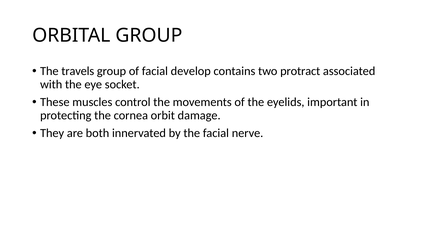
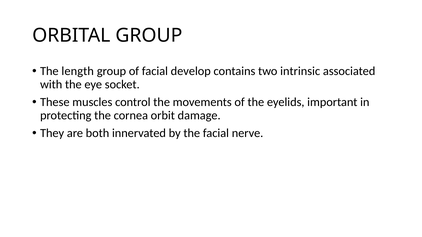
travels: travels -> length (78, 71)
protract: protract -> intrinsic (300, 71)
